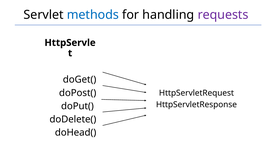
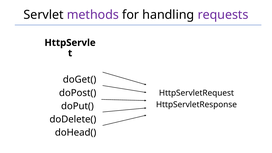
methods colour: blue -> purple (93, 15)
